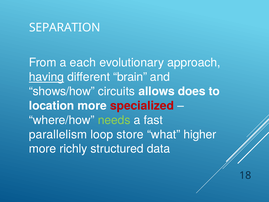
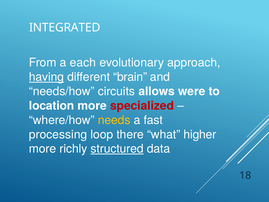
SEPARATION: SEPARATION -> INTEGRATED (65, 27)
shows/how: shows/how -> needs/how (62, 91)
does: does -> were (192, 91)
needs colour: light green -> yellow (114, 120)
parallelism: parallelism -> processing (58, 134)
store: store -> there (130, 134)
structured underline: none -> present (117, 149)
